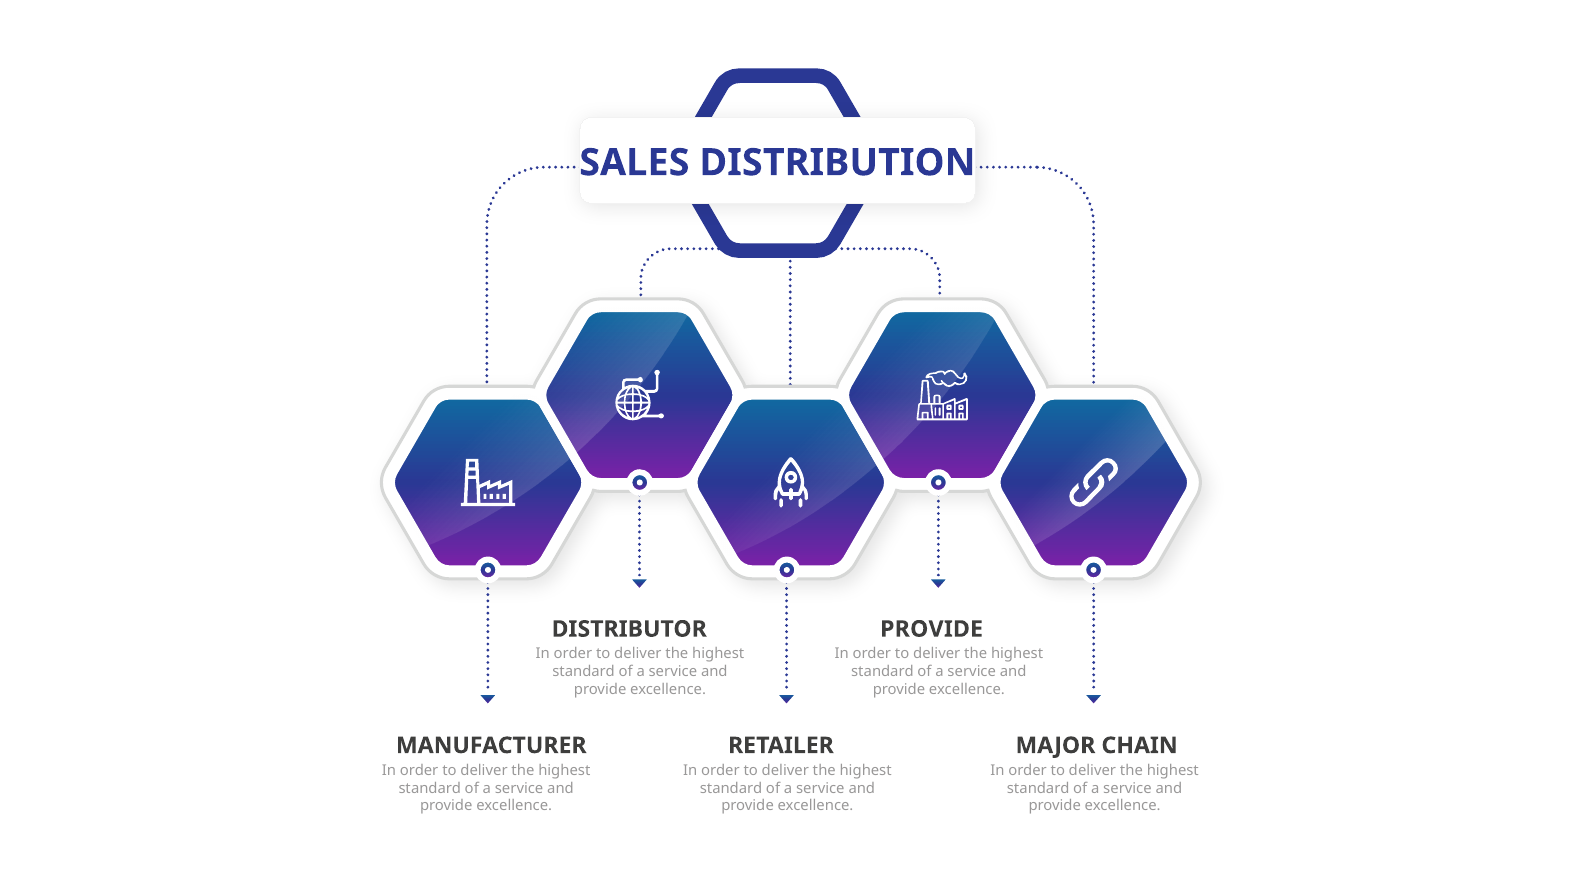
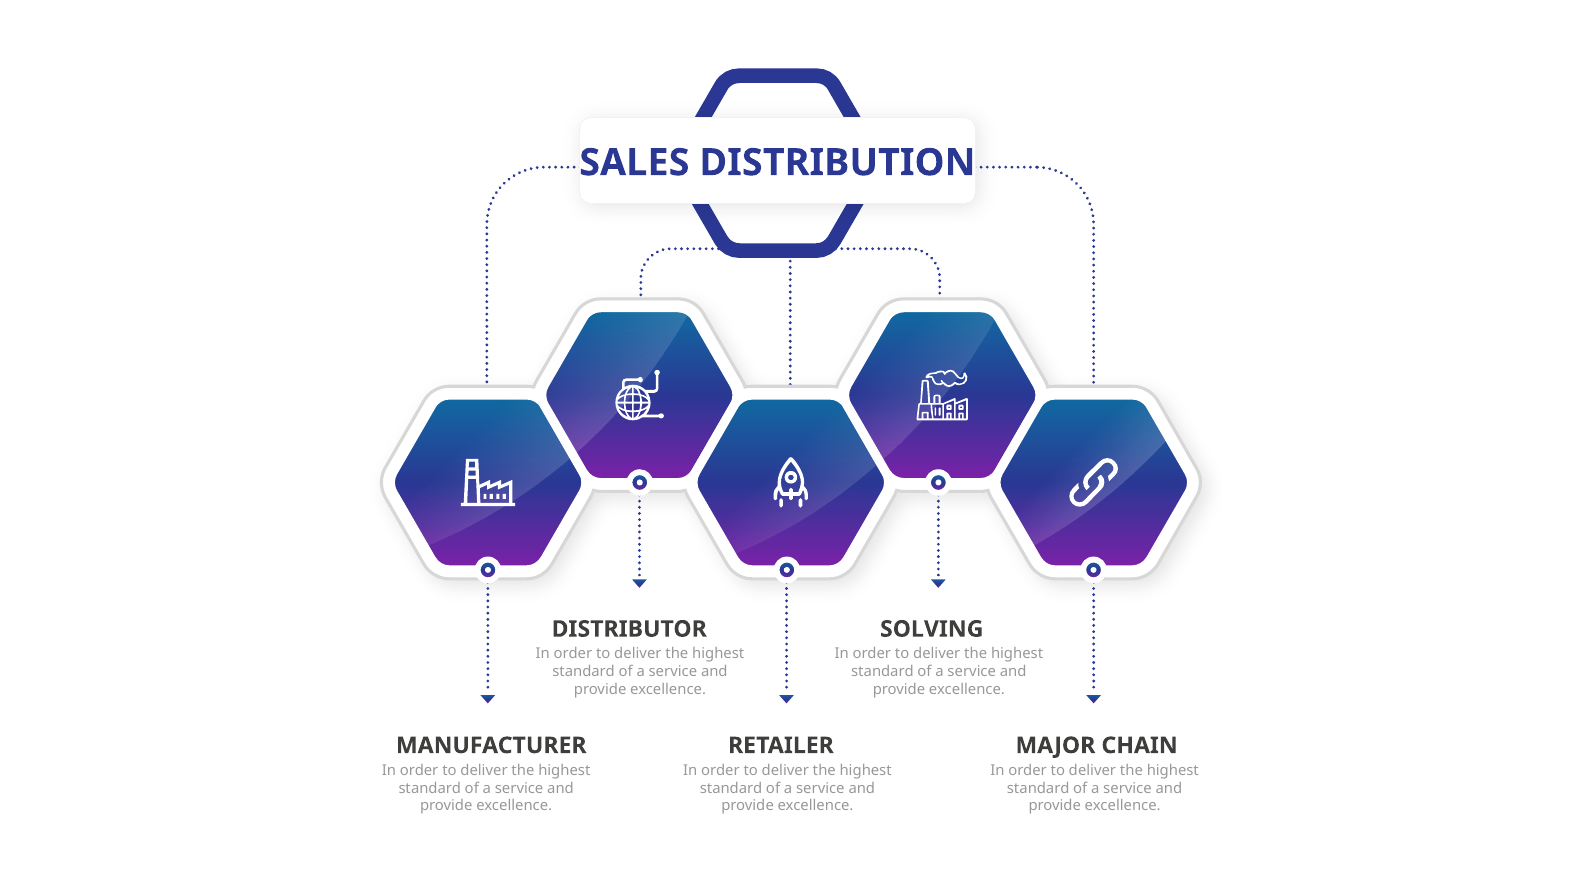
PROVIDE: PROVIDE -> SOLVING (932, 629)
